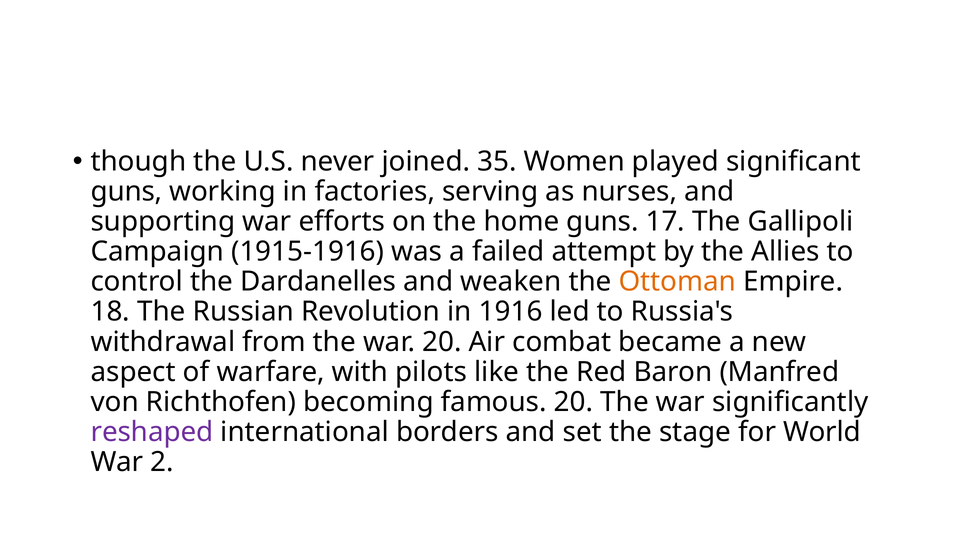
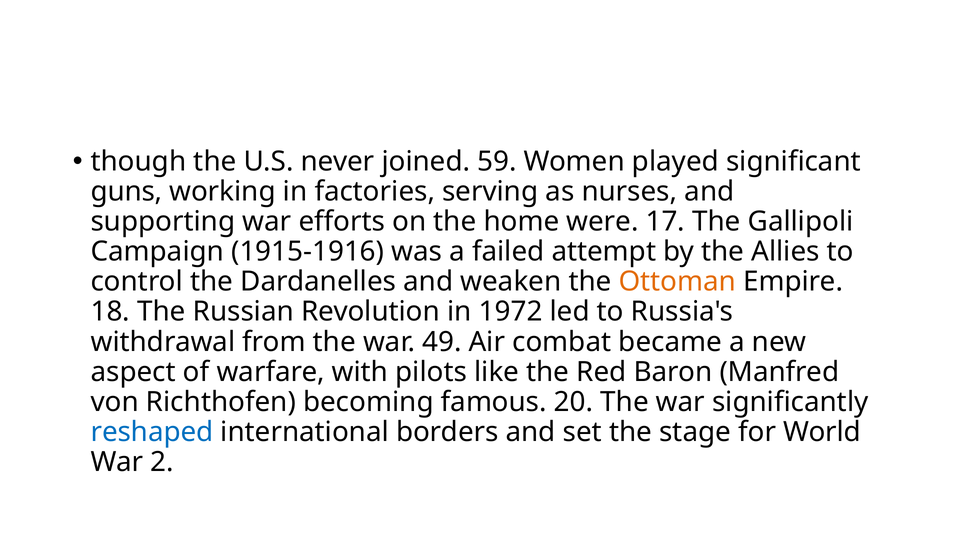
35: 35 -> 59 (497, 161)
home guns: guns -> were (603, 222)
1916: 1916 -> 1972 (511, 312)
war 20: 20 -> 49 (442, 342)
reshaped colour: purple -> blue (152, 432)
